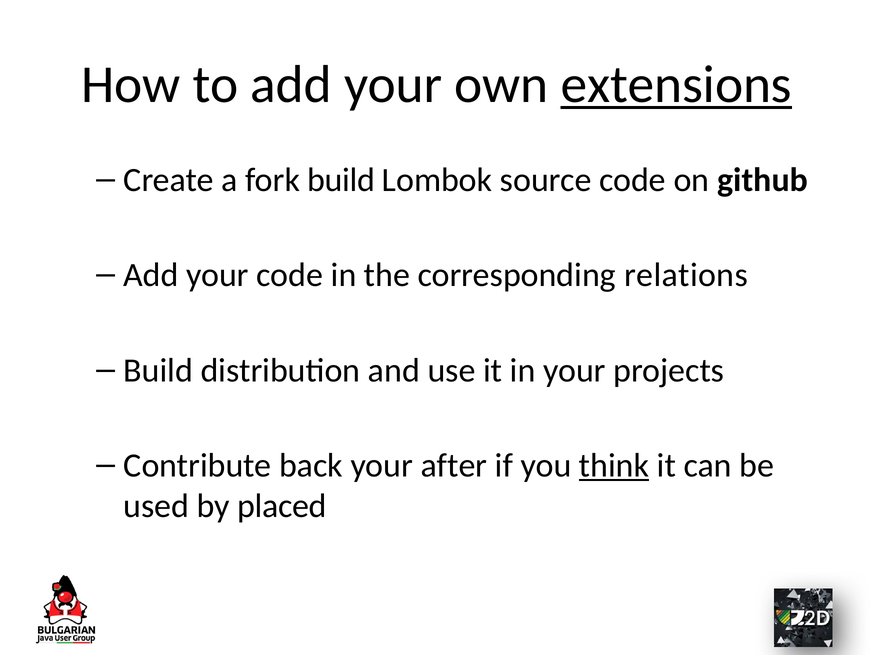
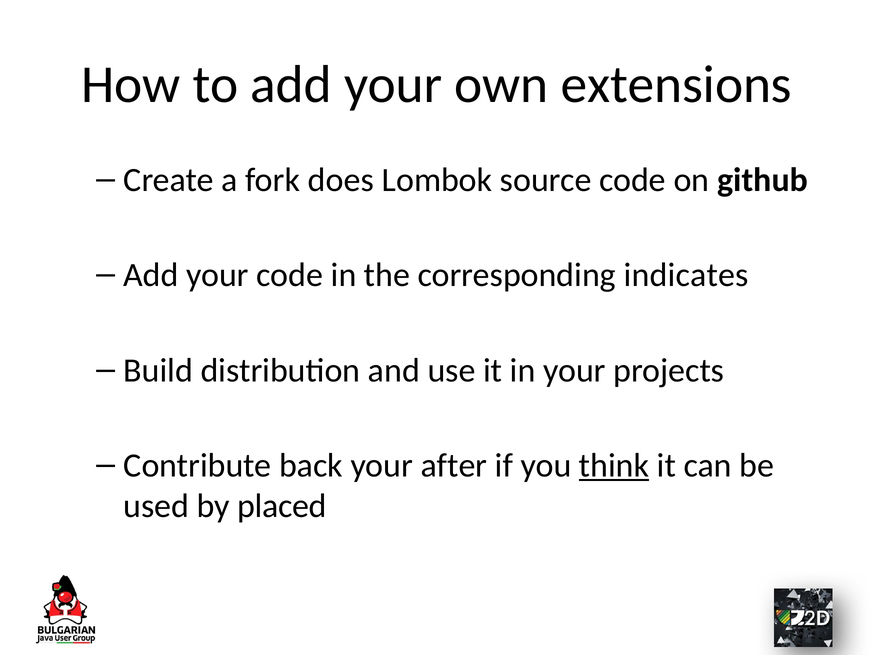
extensions underline: present -> none (676, 85)
fork build: build -> does (341, 180)
relations: relations -> indicates (686, 275)
